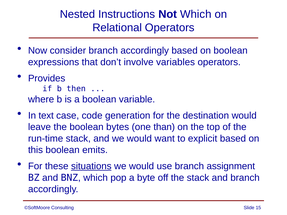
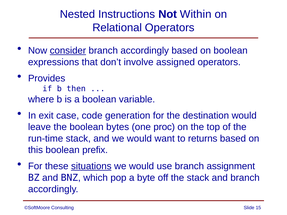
Not Which: Which -> Within (196, 14)
consider underline: none -> present (68, 51)
variables: variables -> assigned (176, 62)
text: text -> exit (46, 116)
than: than -> proc (164, 127)
explicit: explicit -> returns (203, 139)
emits: emits -> prefix (95, 150)
